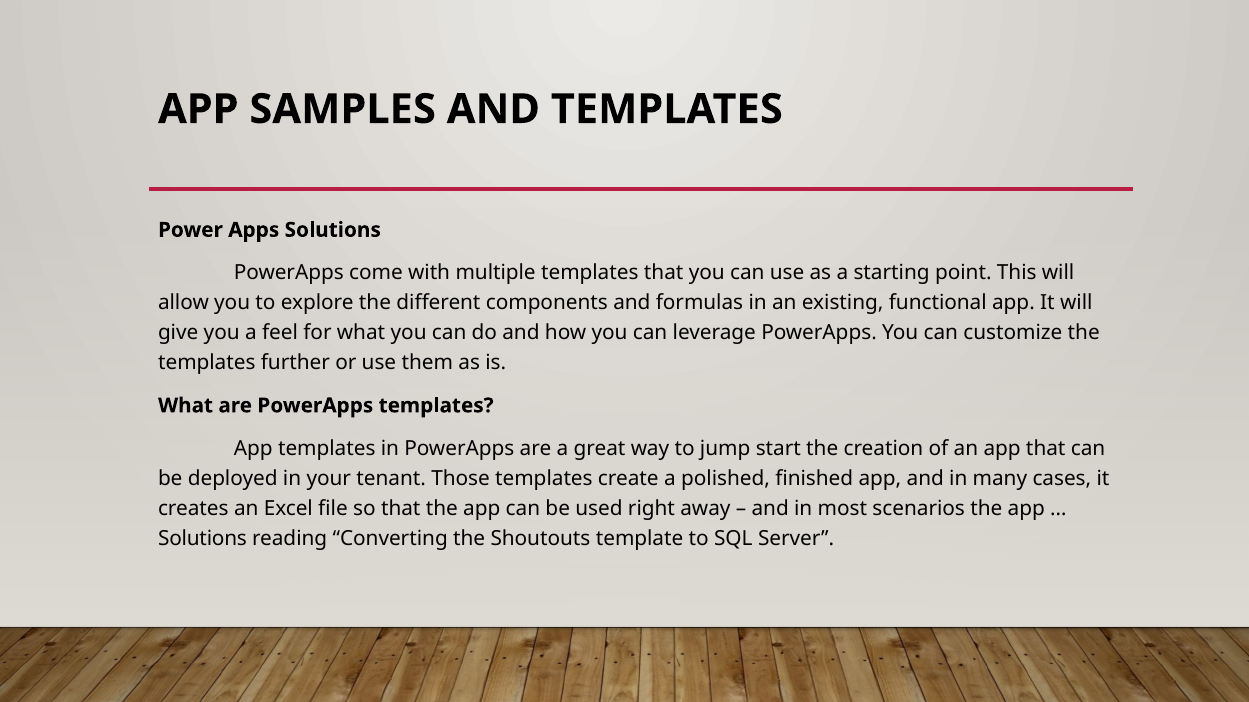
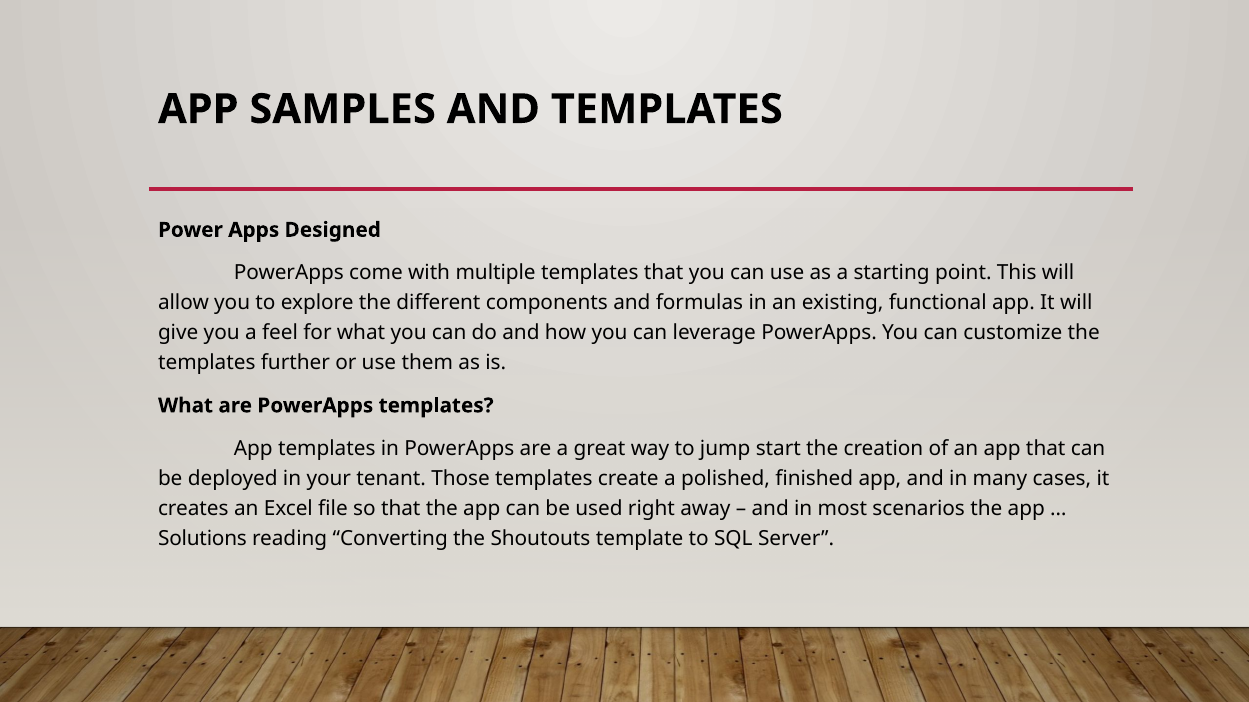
Apps Solutions: Solutions -> Designed (333, 230)
